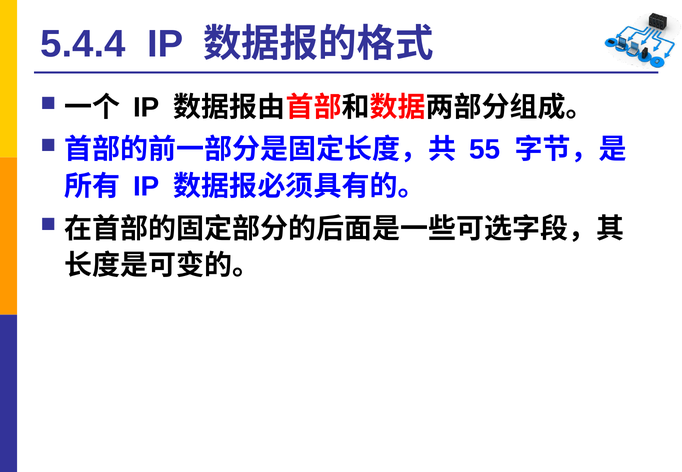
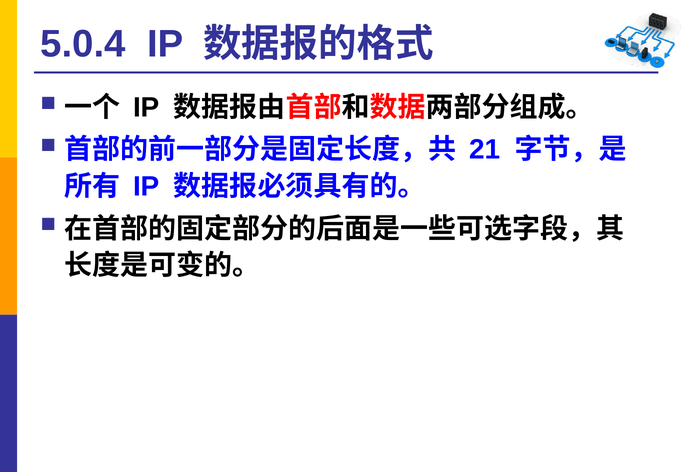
5.4.4: 5.4.4 -> 5.0.4 (83, 44)
55: 55 -> 21 (485, 150)
